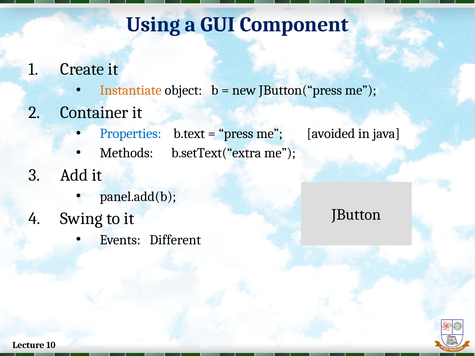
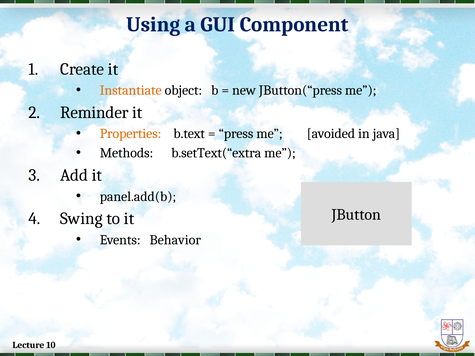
Container: Container -> Reminder (94, 113)
Properties colour: blue -> orange (131, 134)
Different: Different -> Behavior (175, 240)
